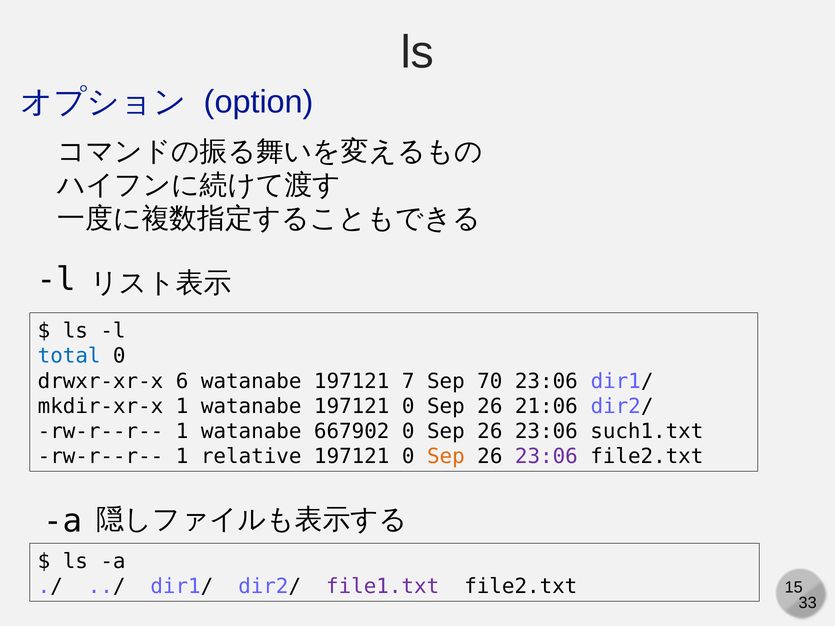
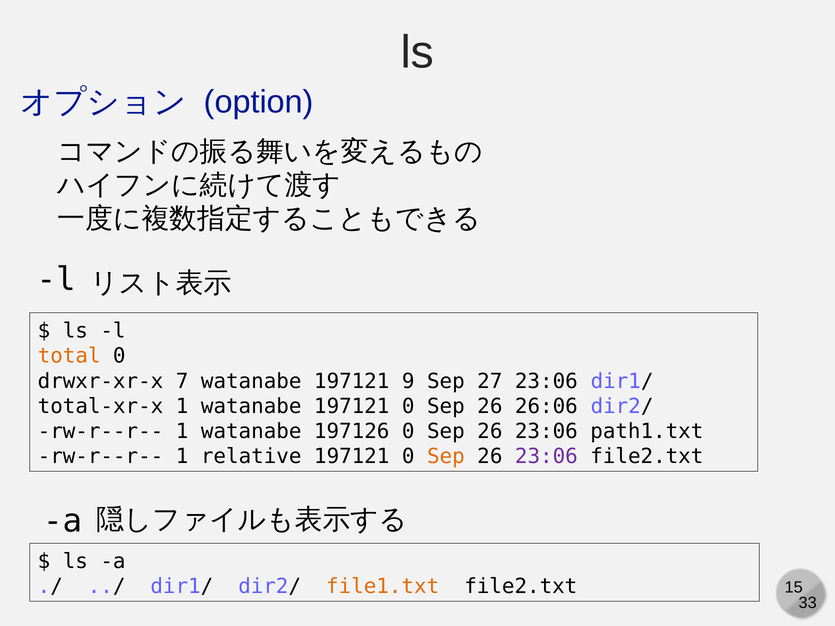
total colour: blue -> orange (69, 356)
6: 6 -> 7 (182, 381)
7: 7 -> 9 (408, 381)
70: 70 -> 27 (490, 381)
mkdir-xr-x: mkdir-xr-x -> total-xr-x (100, 406)
21:06: 21:06 -> 26:06 (546, 406)
667902: 667902 -> 197126 (352, 431)
such1.txt: such1.txt -> path1.txt (647, 431)
file1.txt colour: purple -> orange (383, 586)
